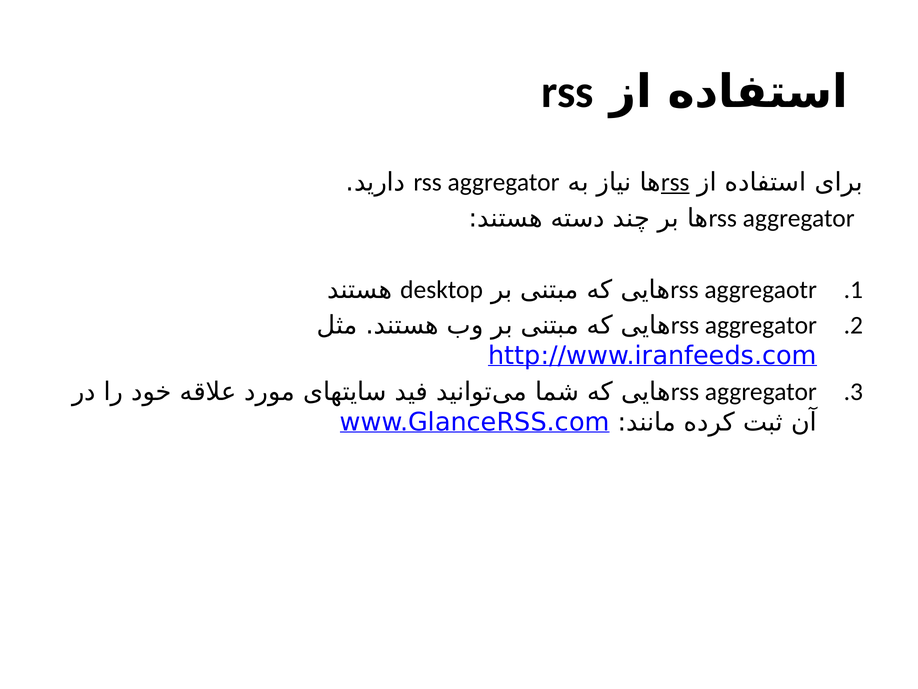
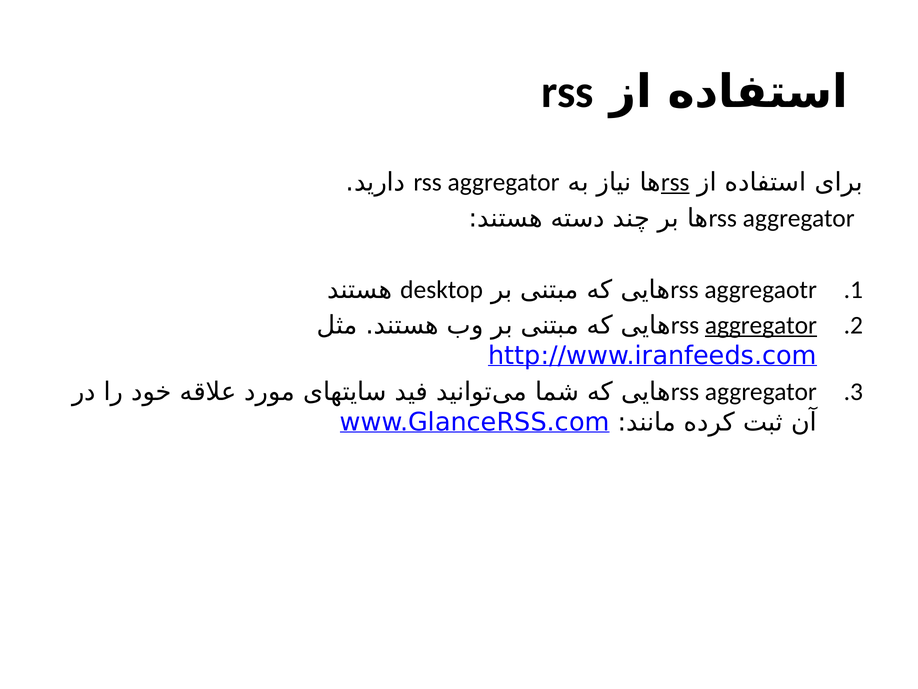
aggregator underline: none -> present (761, 325)
